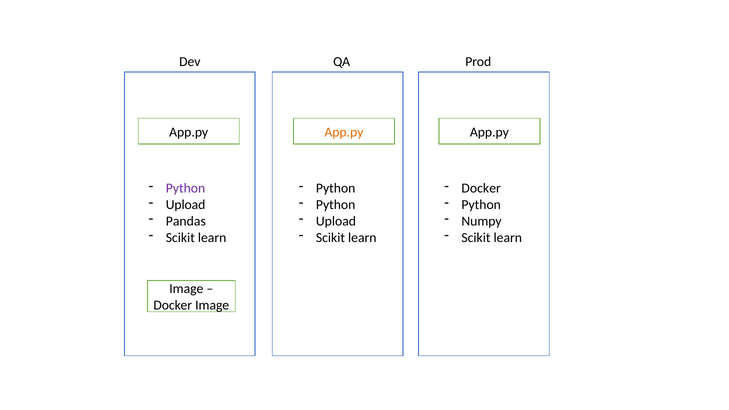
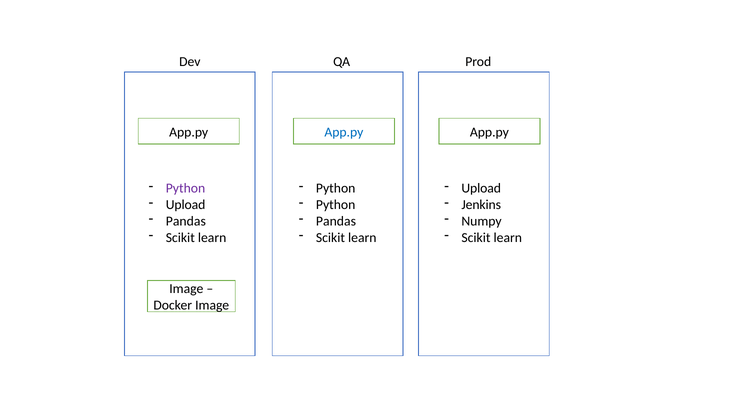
App.py colour: orange -> blue (344, 132)
Docker: Docker -> Upload (481, 188)
Python: Python -> Jenkins (481, 205)
Upload: Upload -> Pandas (336, 221)
